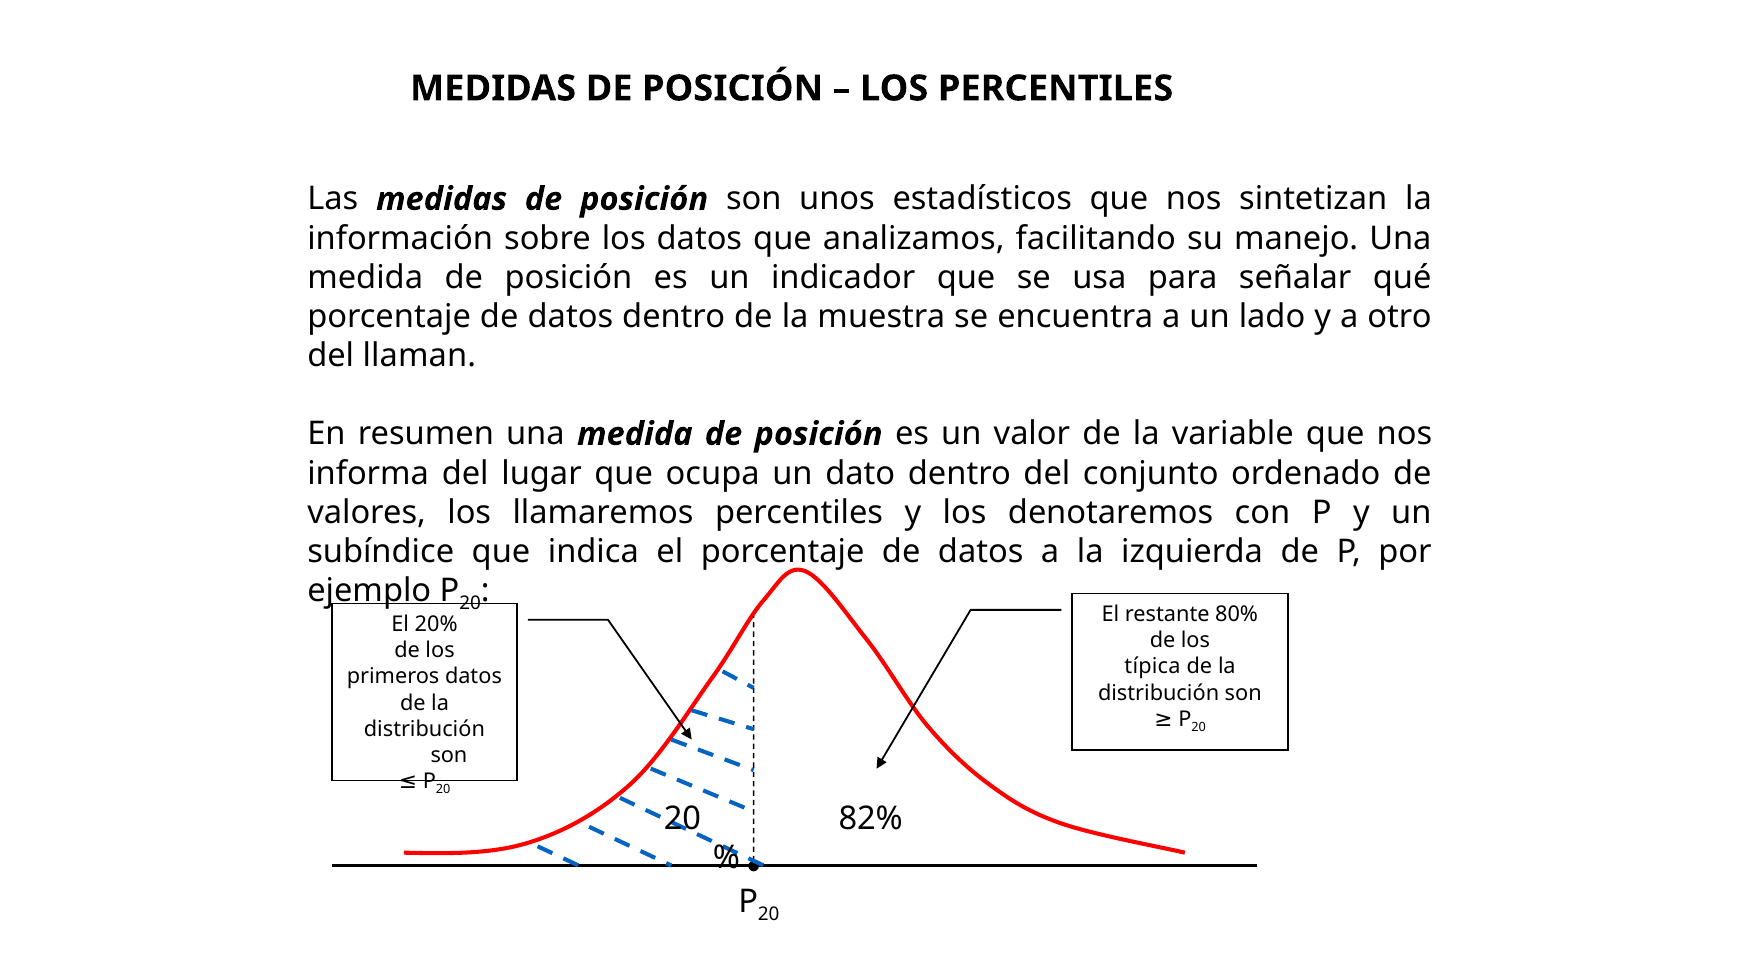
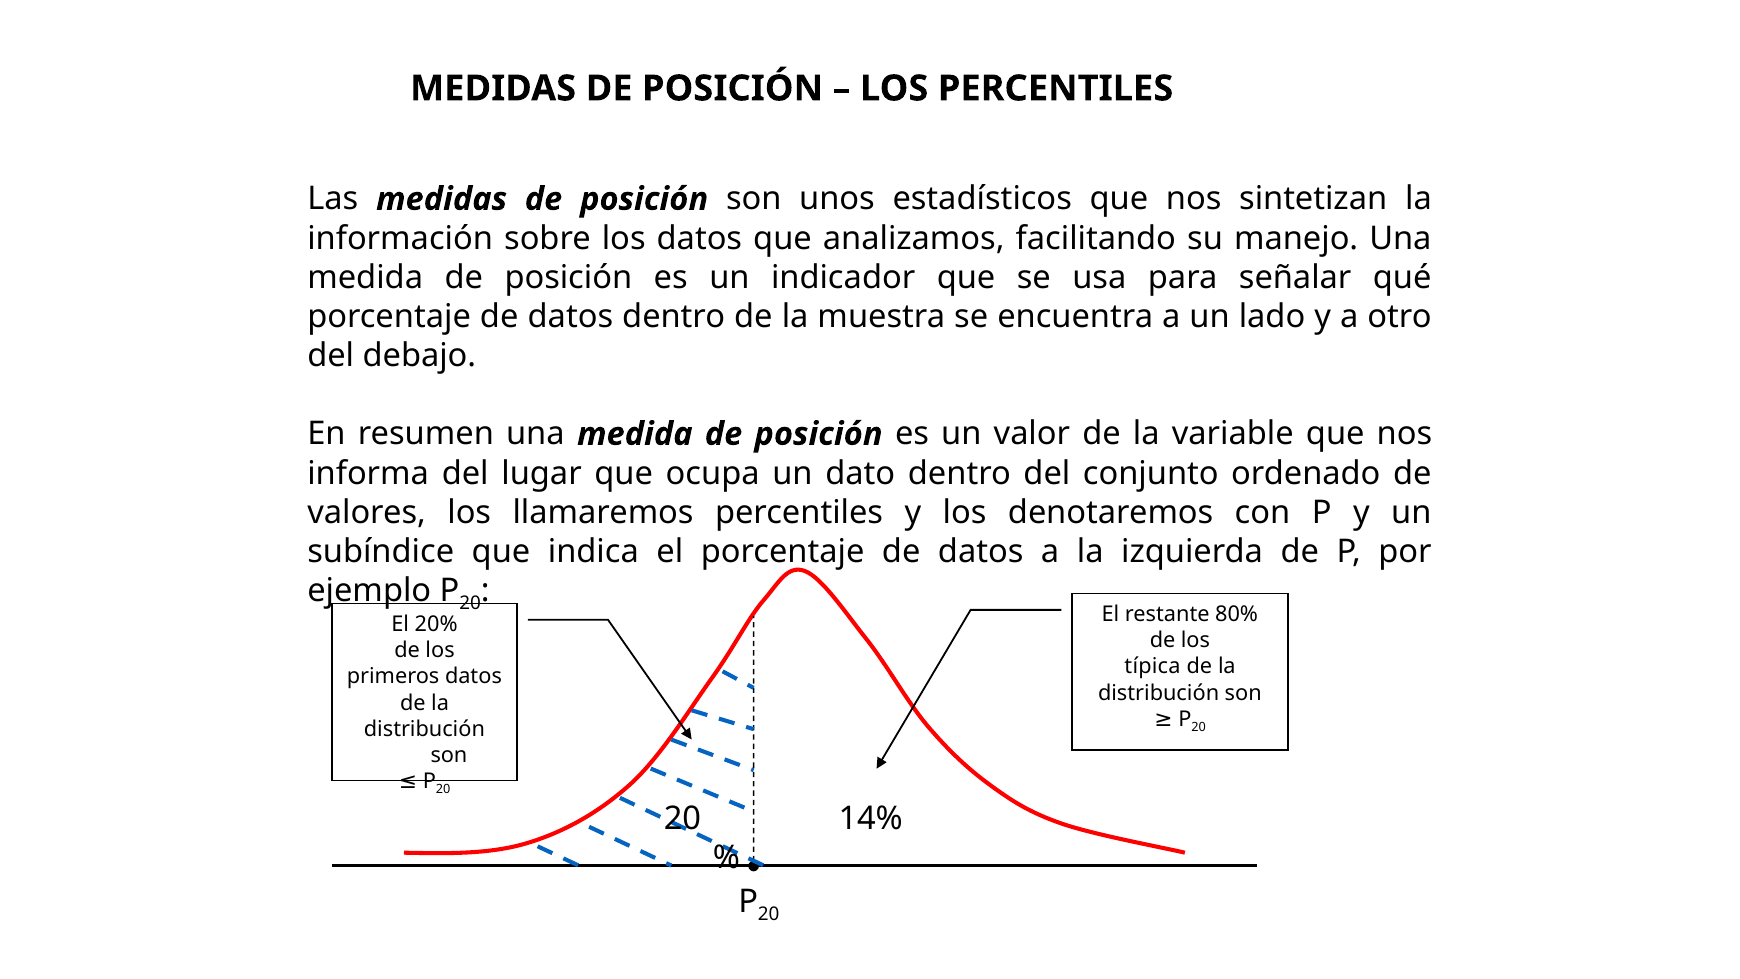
llaman: llaman -> debajo (419, 356)
82%: 82% -> 14% (871, 819)
